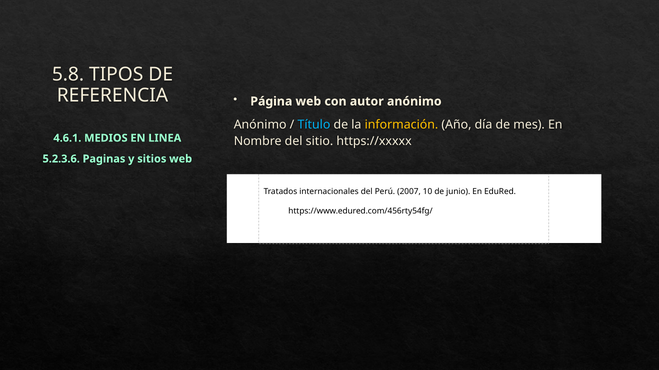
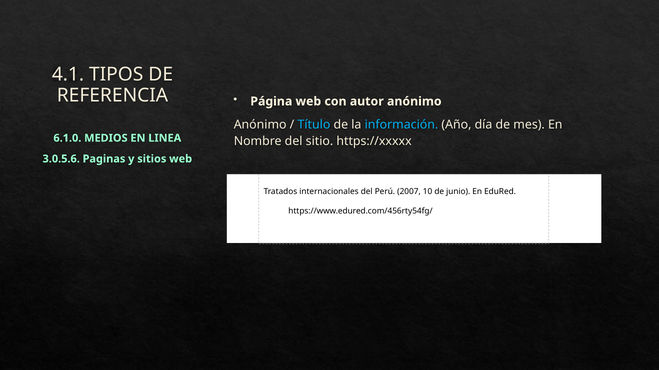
5.8: 5.8 -> 4.1 (68, 75)
información colour: yellow -> light blue (401, 125)
4.6.1: 4.6.1 -> 6.1.0 (67, 138)
5.2.3.6: 5.2.3.6 -> 3.0.5.6 (61, 159)
